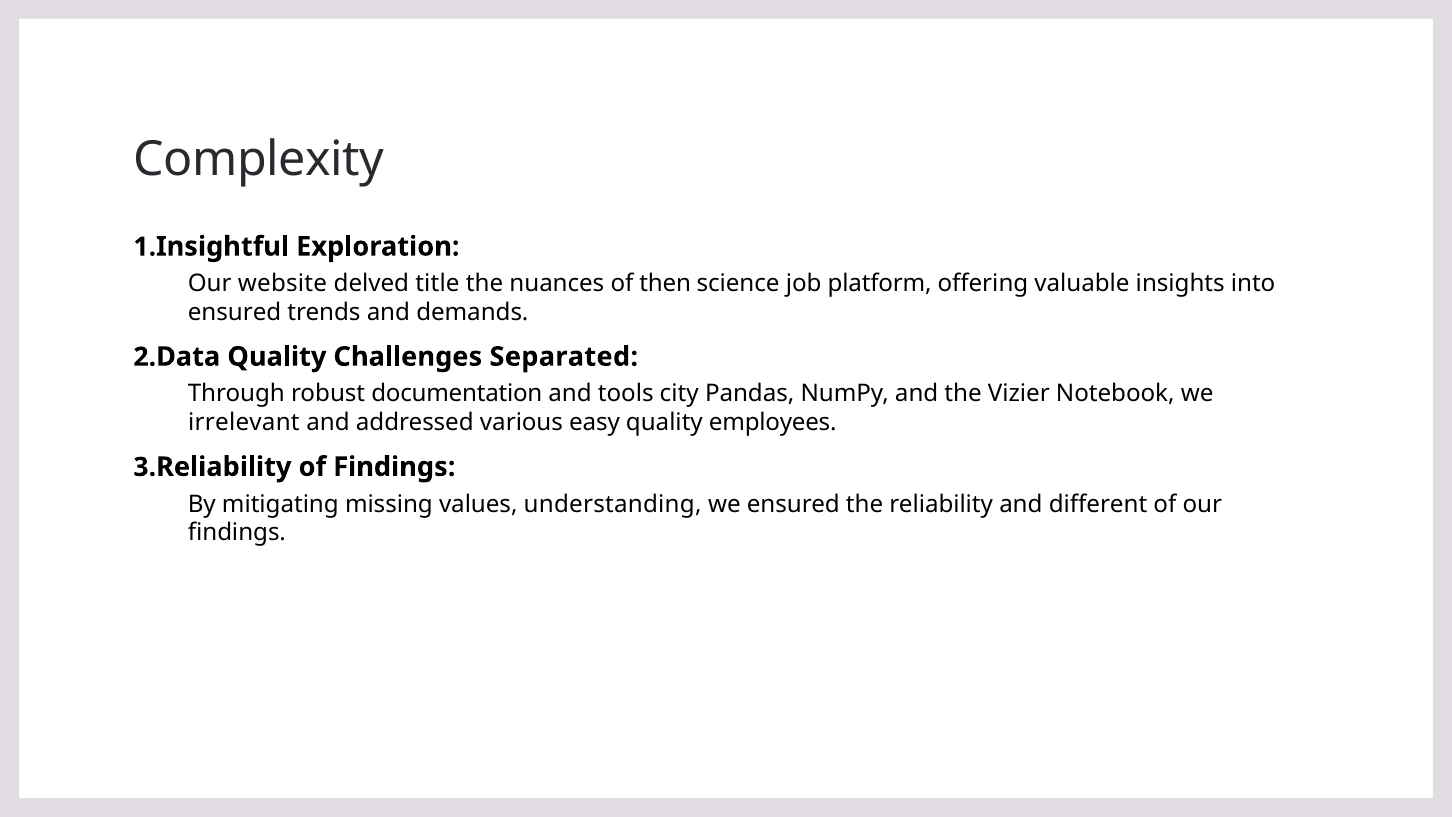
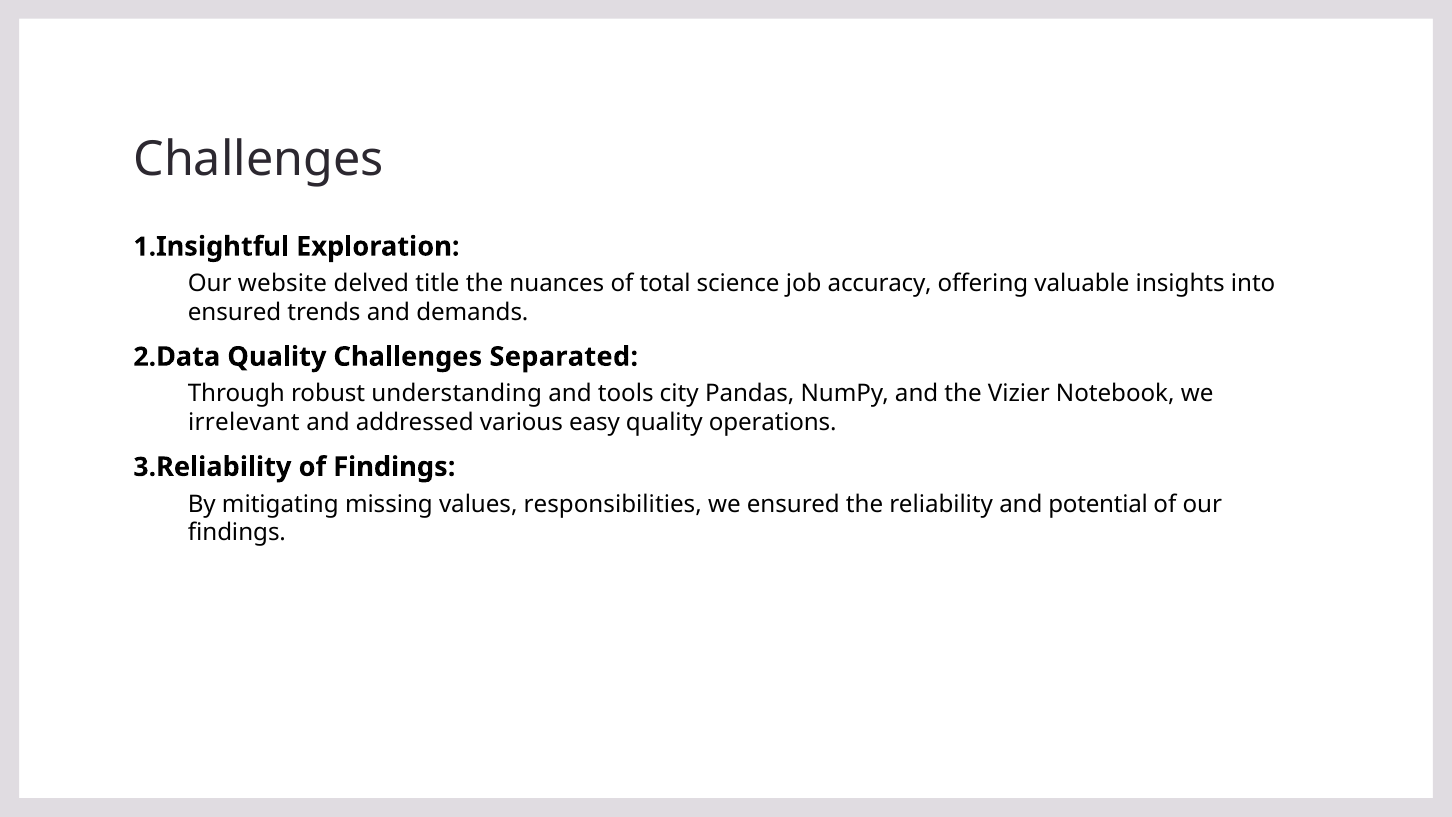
Complexity: Complexity -> Challenges (259, 160)
then: then -> total (665, 284)
platform: platform -> accuracy (880, 284)
documentation: documentation -> understanding (457, 394)
employees: employees -> operations (773, 422)
understanding: understanding -> responsibilities (613, 504)
different: different -> potential (1098, 504)
